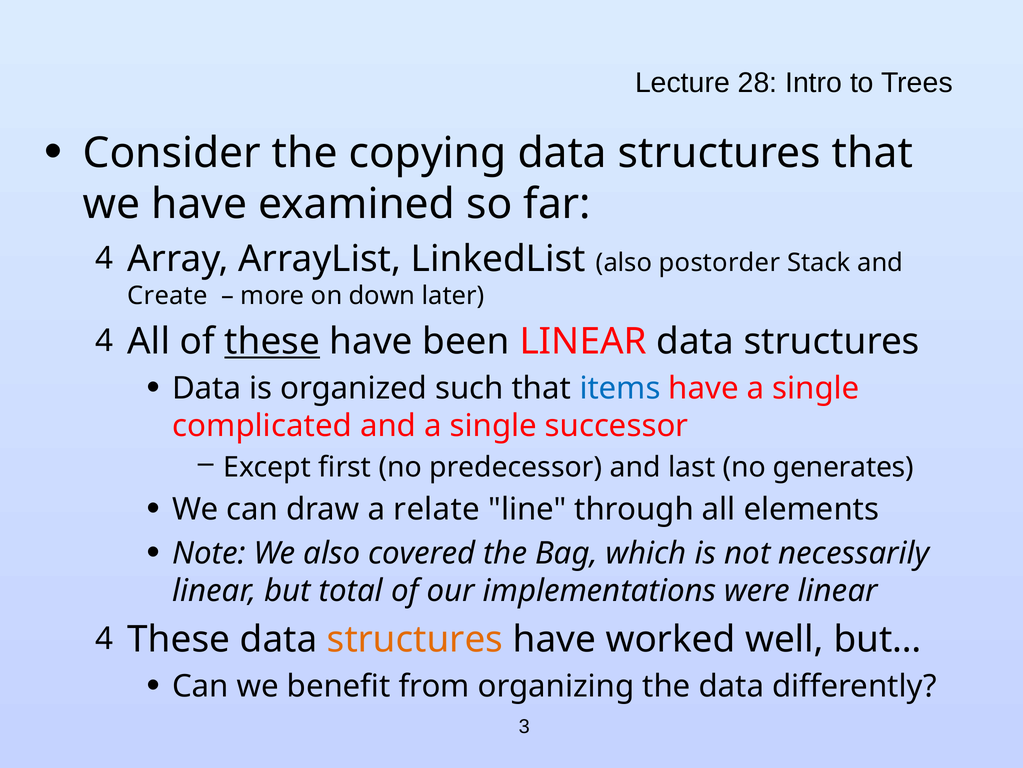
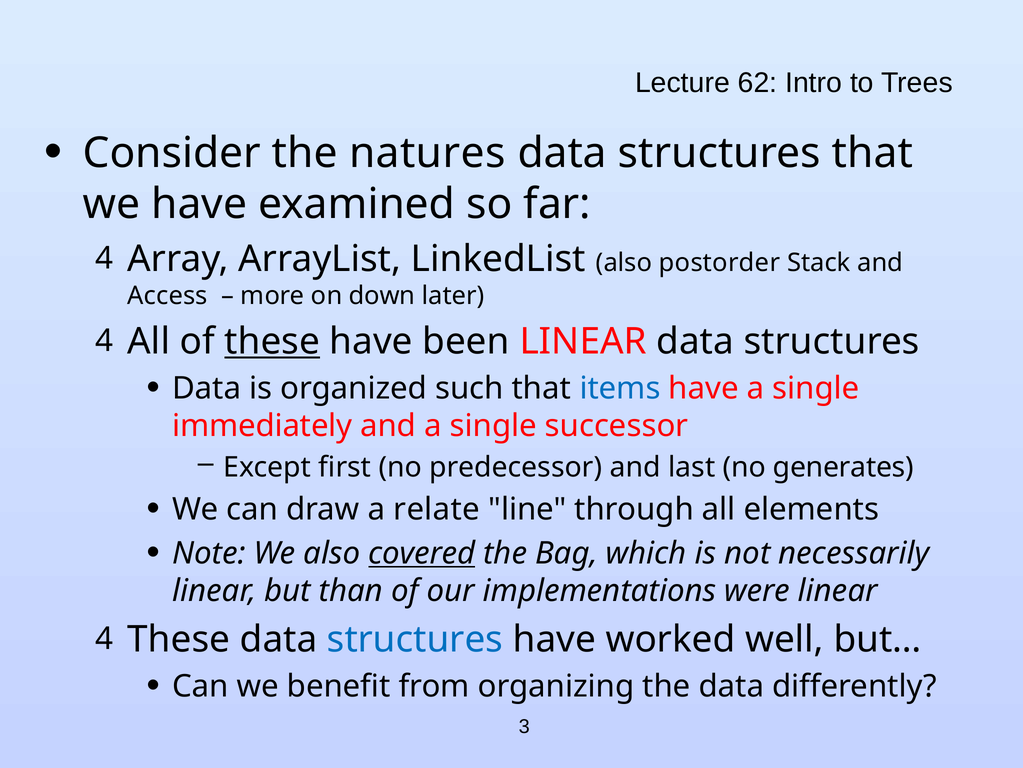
28: 28 -> 62 (758, 83)
copying: copying -> natures (427, 153)
Create: Create -> Access (168, 296)
complicated: complicated -> immediately (262, 425)
covered underline: none -> present (422, 553)
total: total -> than (351, 590)
structures colour: orange -> blue (415, 639)
